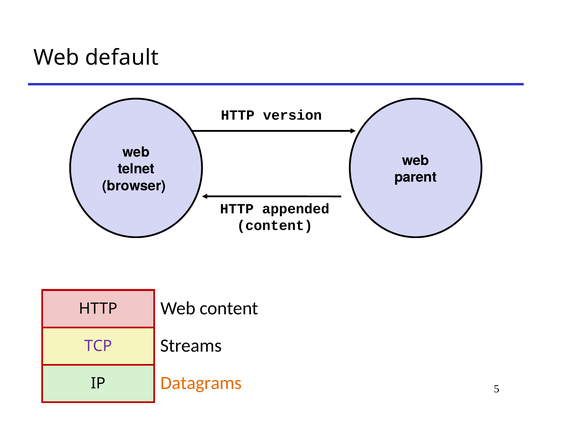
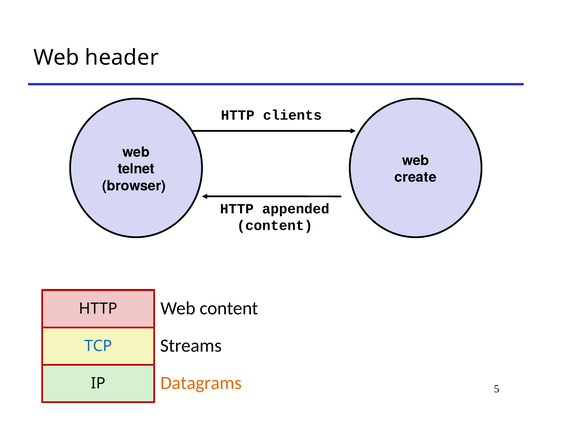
default: default -> header (122, 58)
version: version -> clients (292, 115)
parent: parent -> create (415, 177)
TCP colour: purple -> blue (98, 346)
